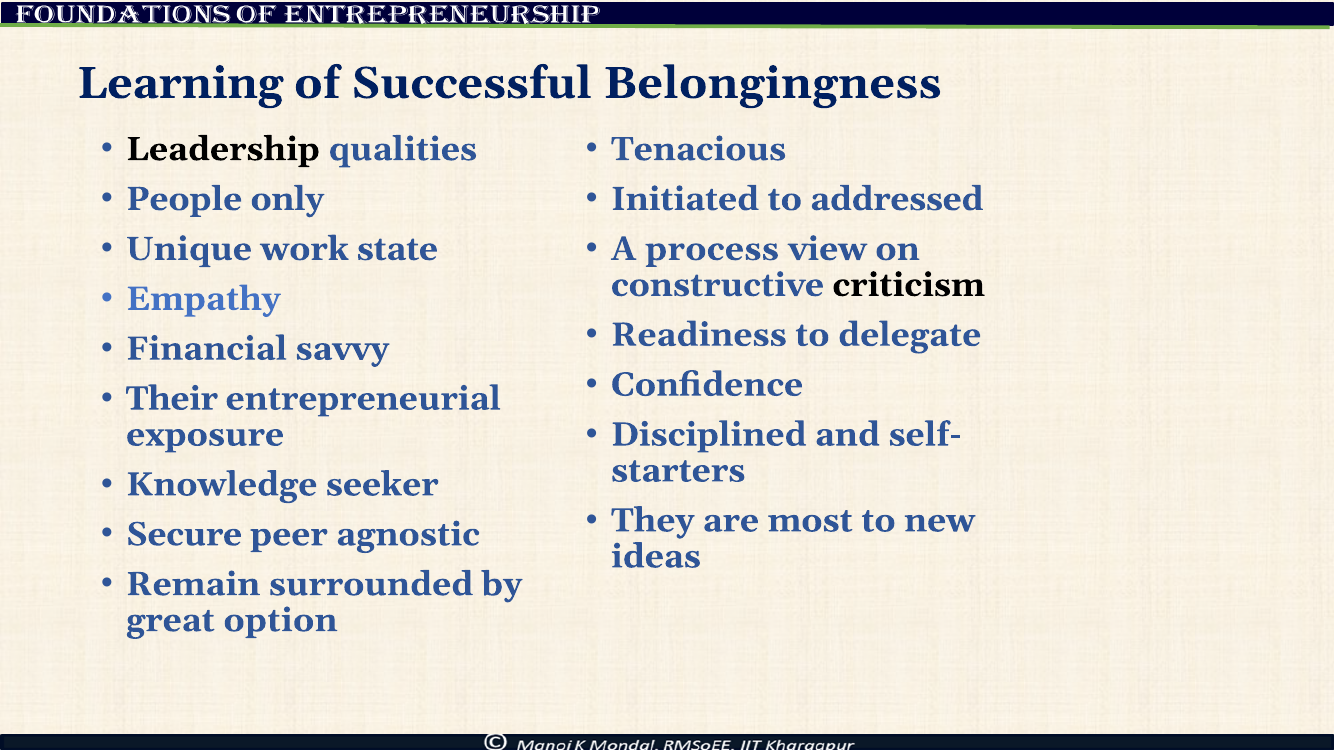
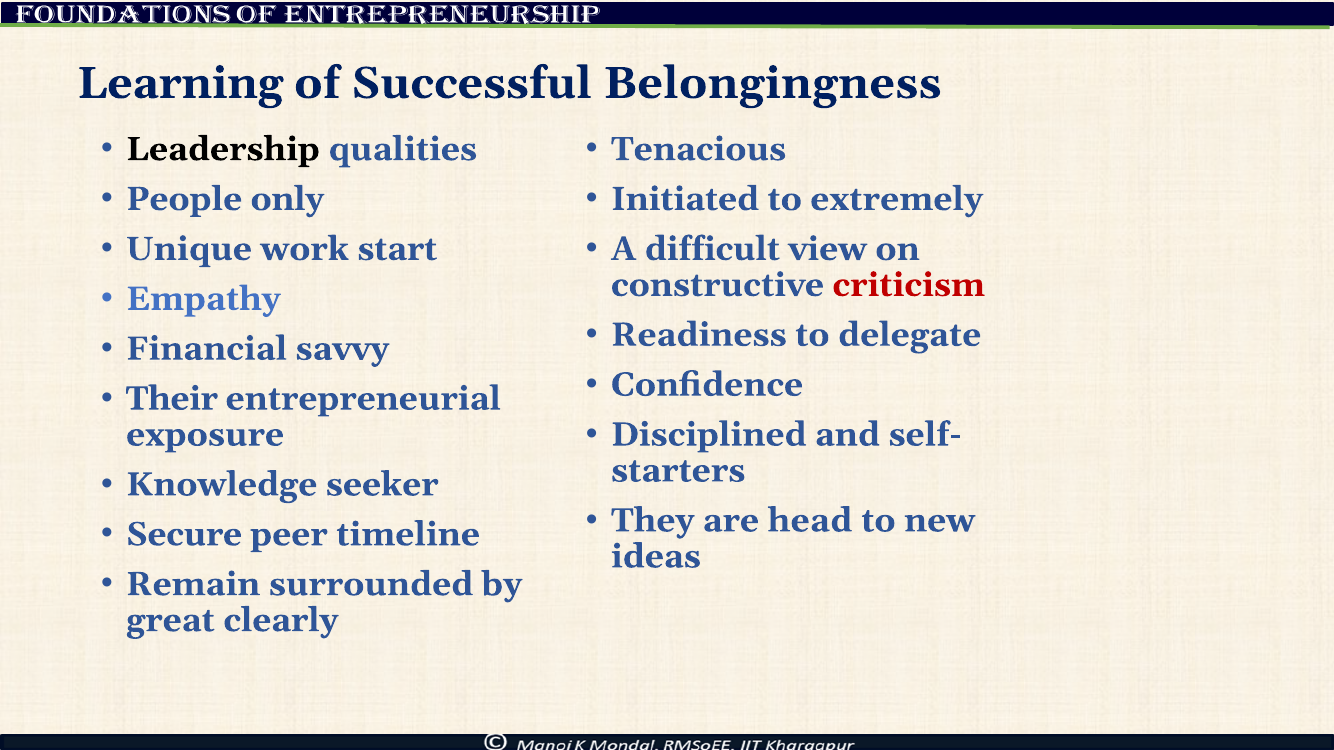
addressed: addressed -> extremely (897, 199)
state: state -> start (397, 249)
process: process -> difficult (712, 249)
criticism colour: black -> red (909, 285)
most: most -> head (810, 521)
agnostic: agnostic -> timeline (408, 535)
option: option -> clearly (281, 620)
